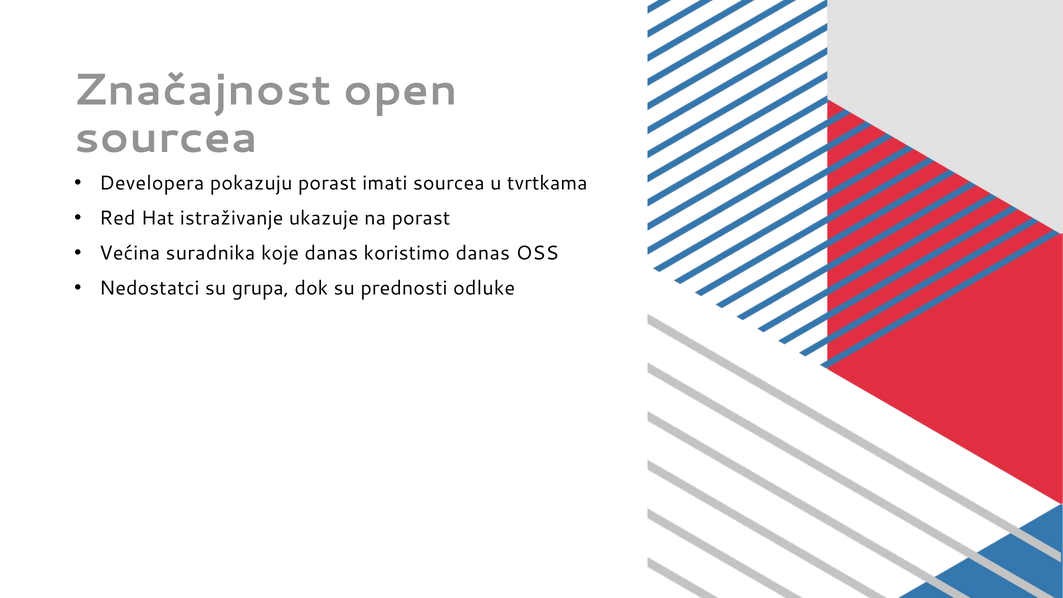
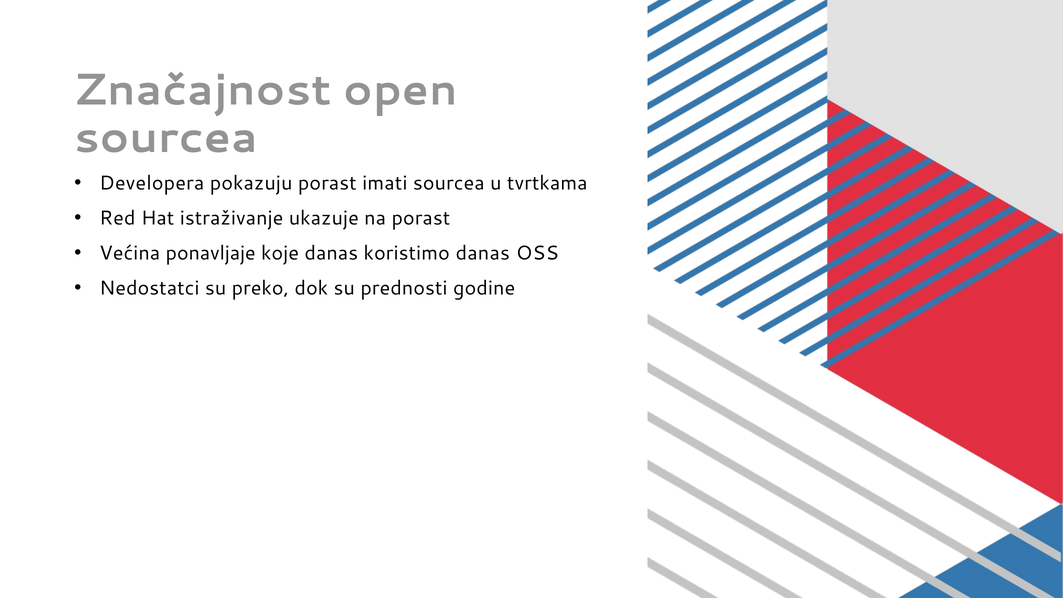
suradnika: suradnika -> ponavljaje (211, 253)
grupa: grupa -> preko (260, 288)
odluke: odluke -> godine (484, 288)
